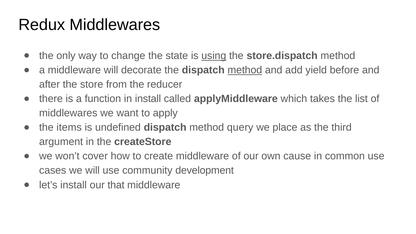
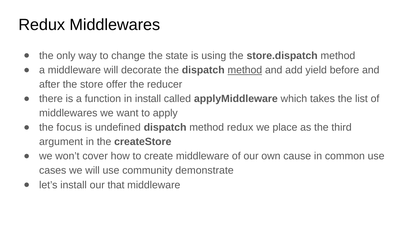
using underline: present -> none (214, 56)
from: from -> offer (116, 84)
items: items -> focus (69, 128)
method query: query -> redux (240, 128)
development: development -> demonstrate (205, 171)
